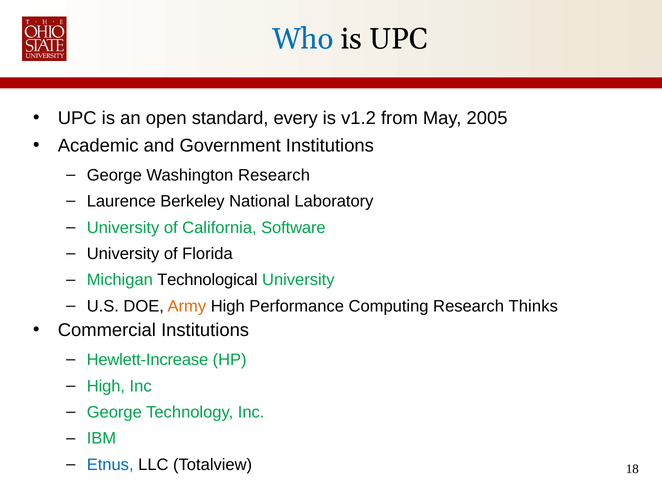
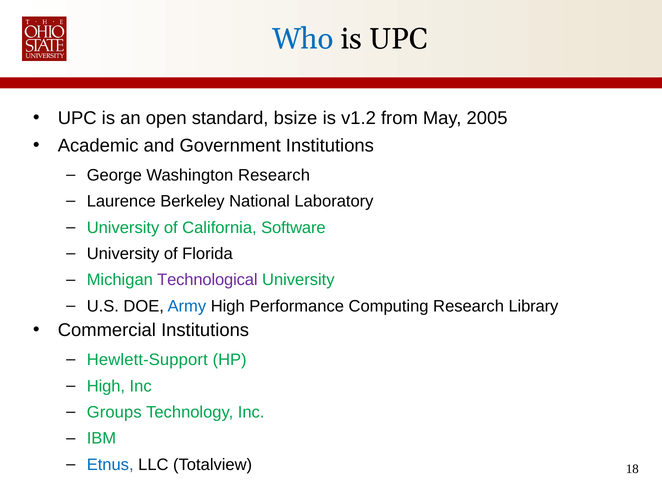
every: every -> bsize (296, 118)
Technological colour: black -> purple (207, 280)
Army colour: orange -> blue (187, 306)
Thinks: Thinks -> Library (533, 306)
Hewlett-Increase: Hewlett-Increase -> Hewlett-Support (147, 359)
George: George -> Groups (114, 412)
